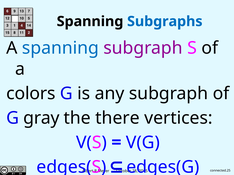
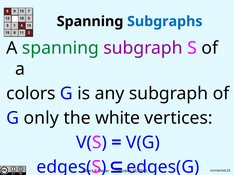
spanning colour: blue -> green (60, 48)
gray: gray -> only (41, 118)
there: there -> white (118, 118)
